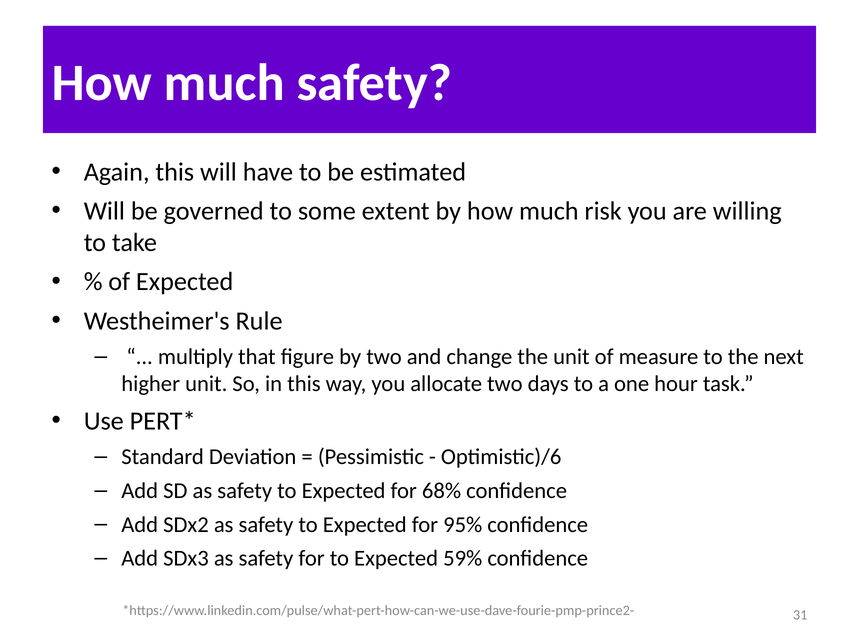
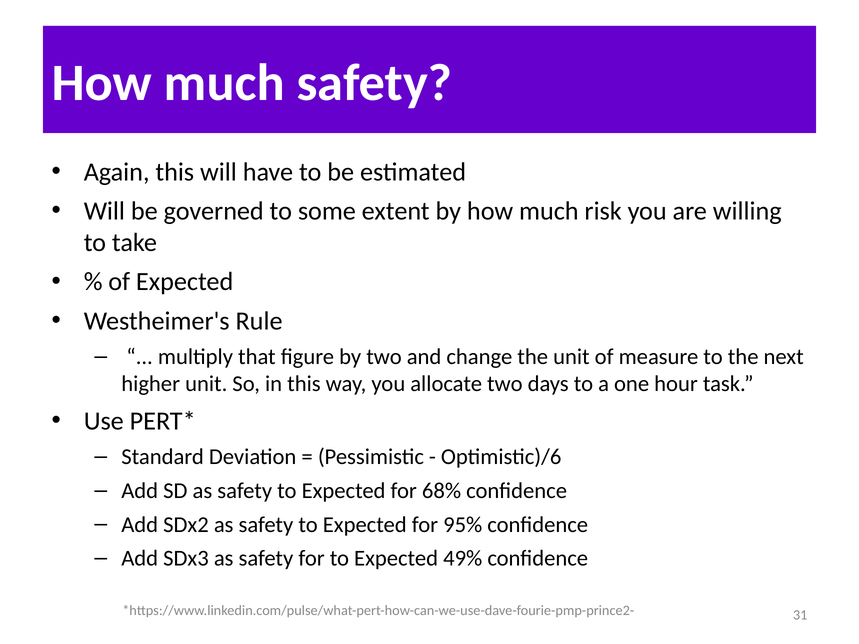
59%: 59% -> 49% (463, 559)
